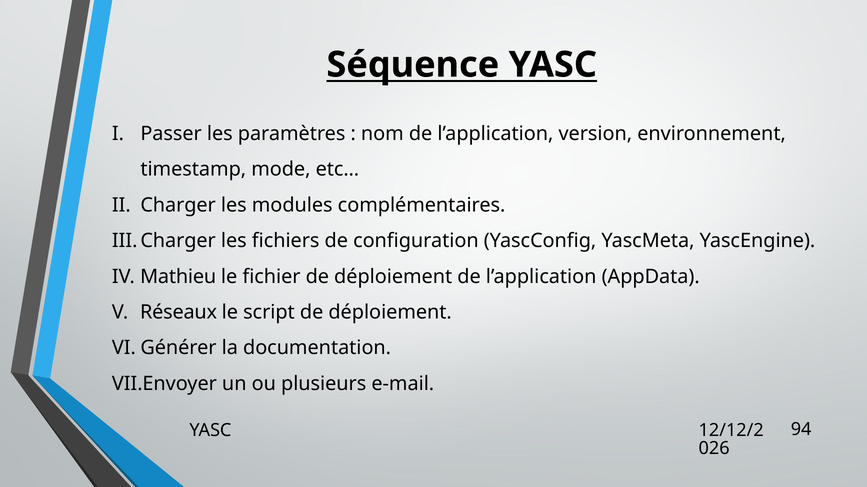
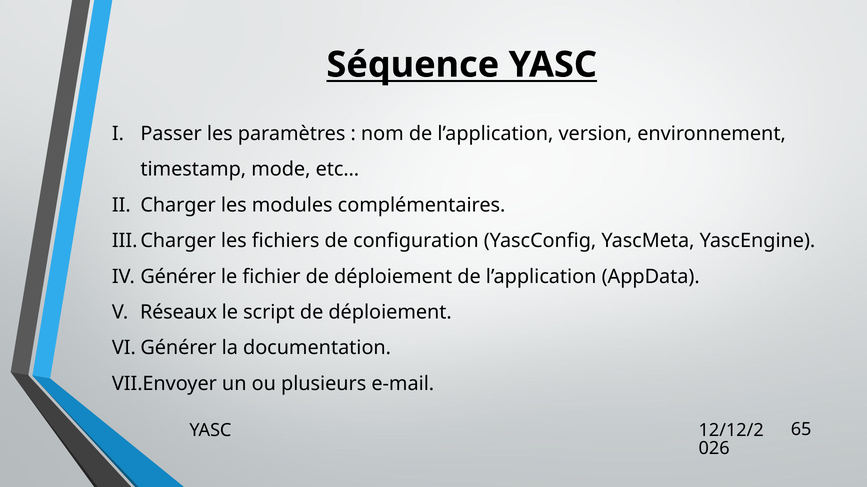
Mathieu: Mathieu -> Générer (178, 277)
94: 94 -> 65 (801, 430)
